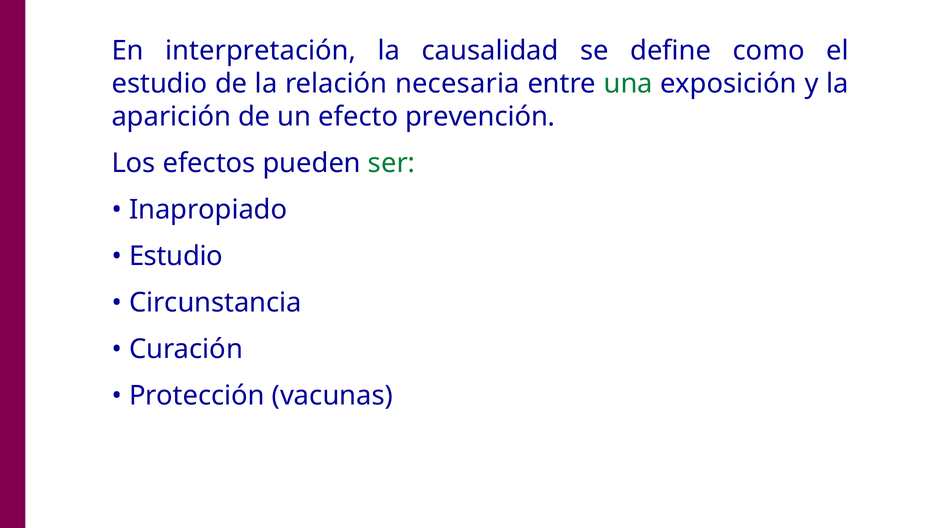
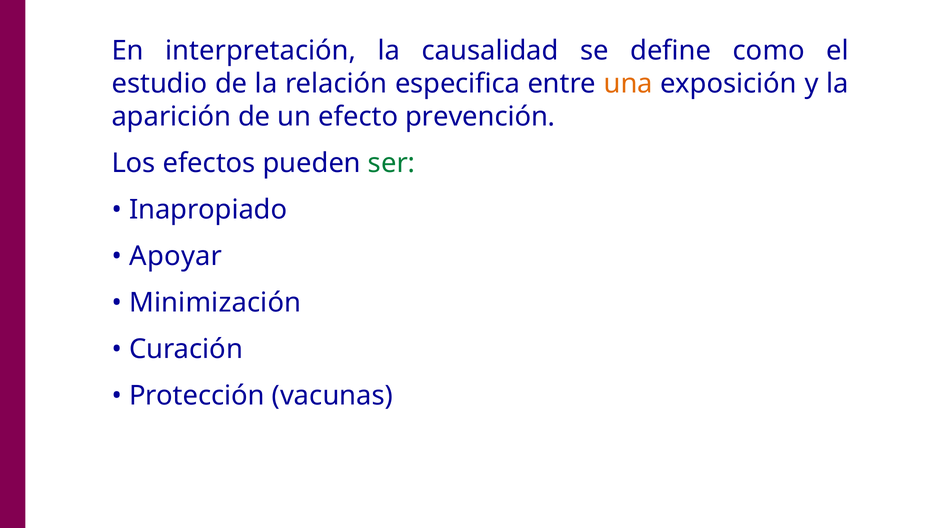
necesaria: necesaria -> especifica (458, 84)
una colour: green -> orange (628, 84)
Estudio: Estudio -> Apoyar (176, 256)
Circunstancia: Circunstancia -> Minimización (215, 303)
